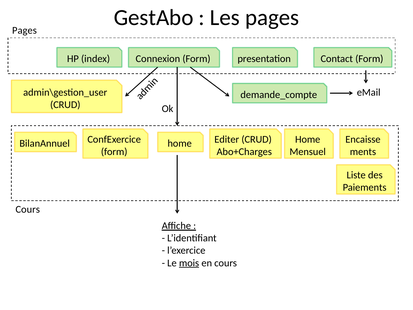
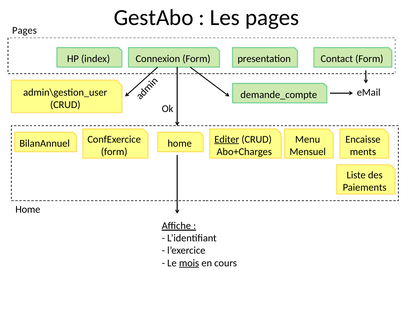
Editer underline: none -> present (227, 139)
Home: Home -> Menu (308, 139)
Cours: Cours -> Home (28, 209)
